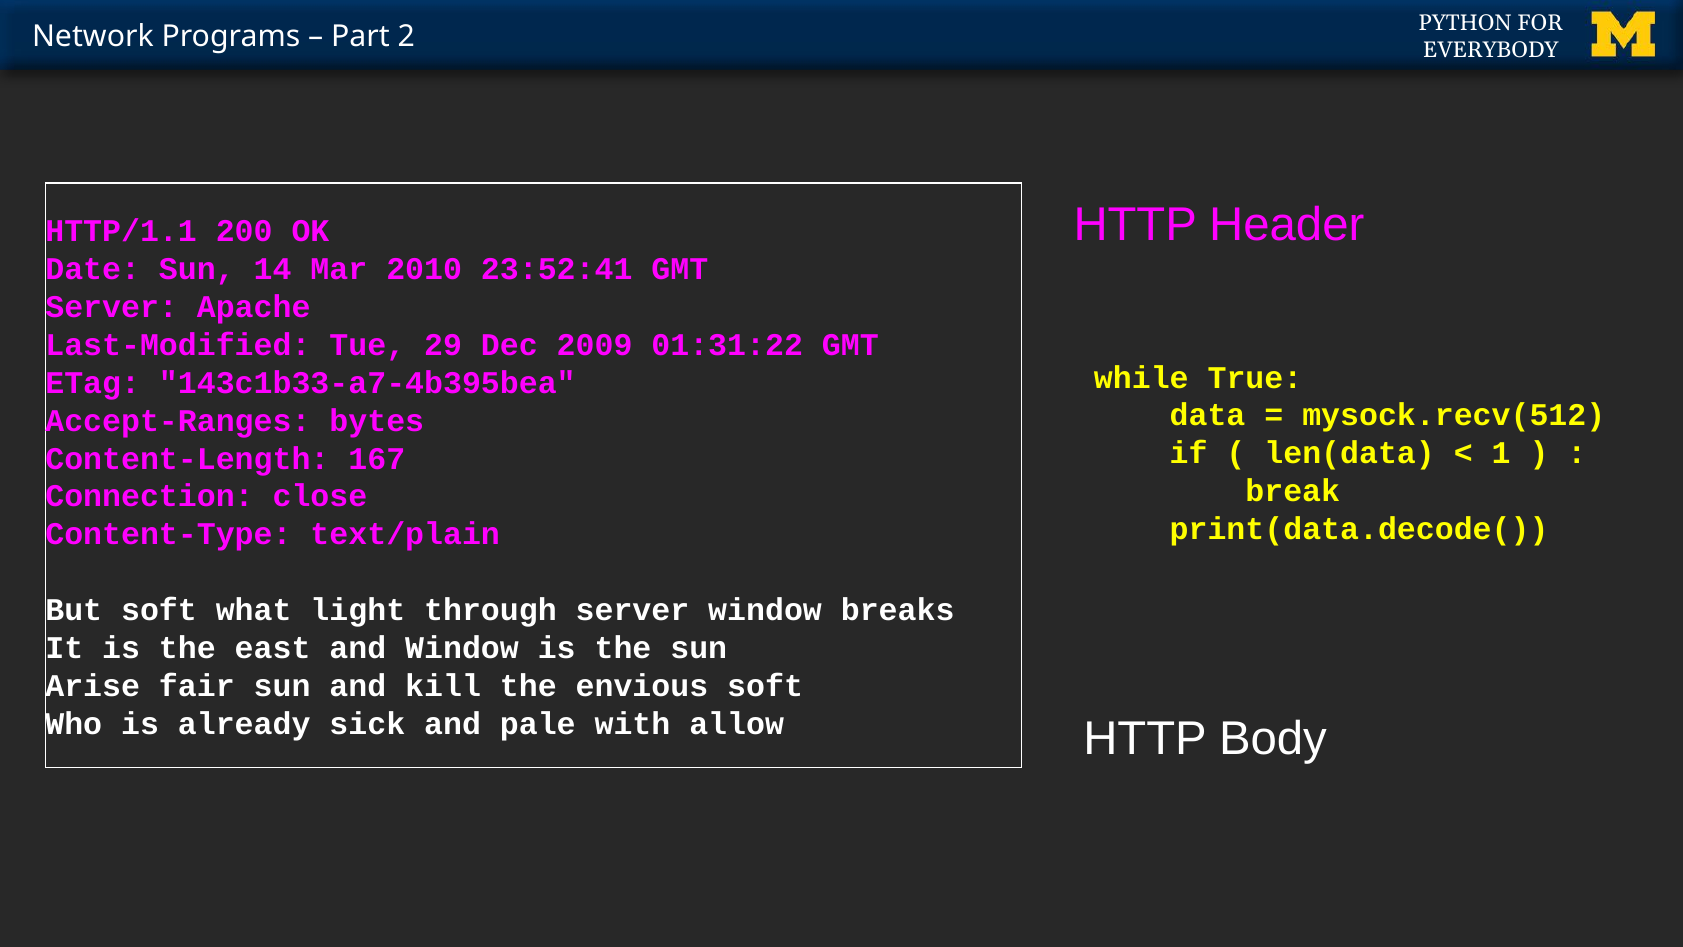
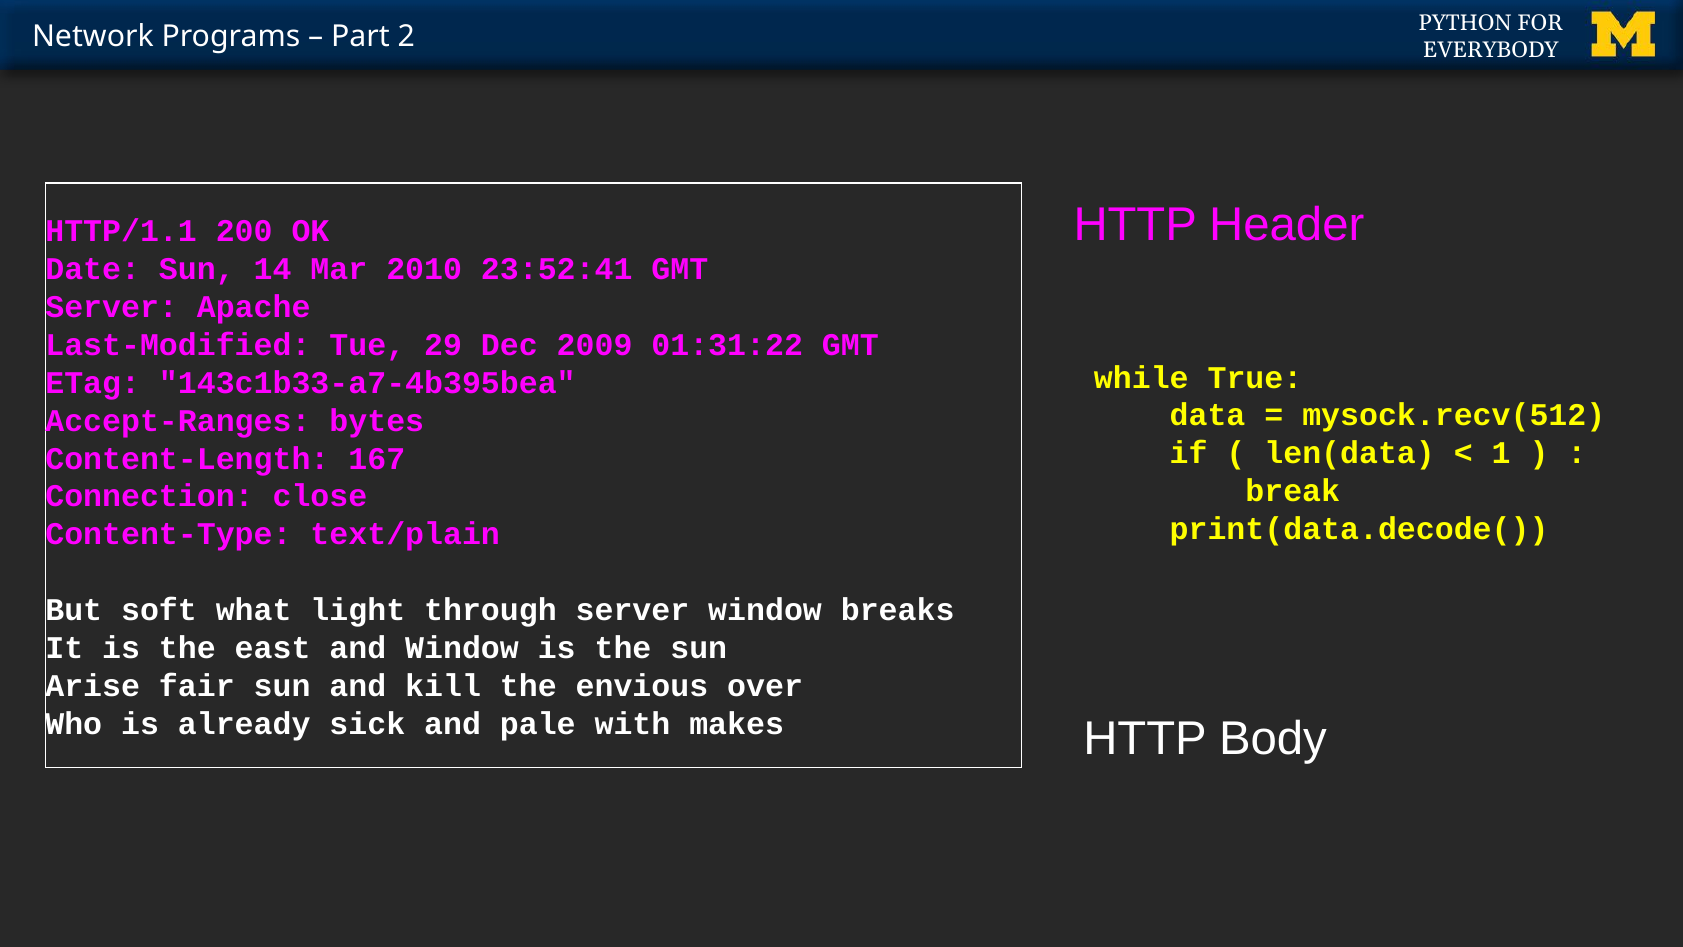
envious soft: soft -> over (765, 686)
allow: allow -> makes (737, 724)
